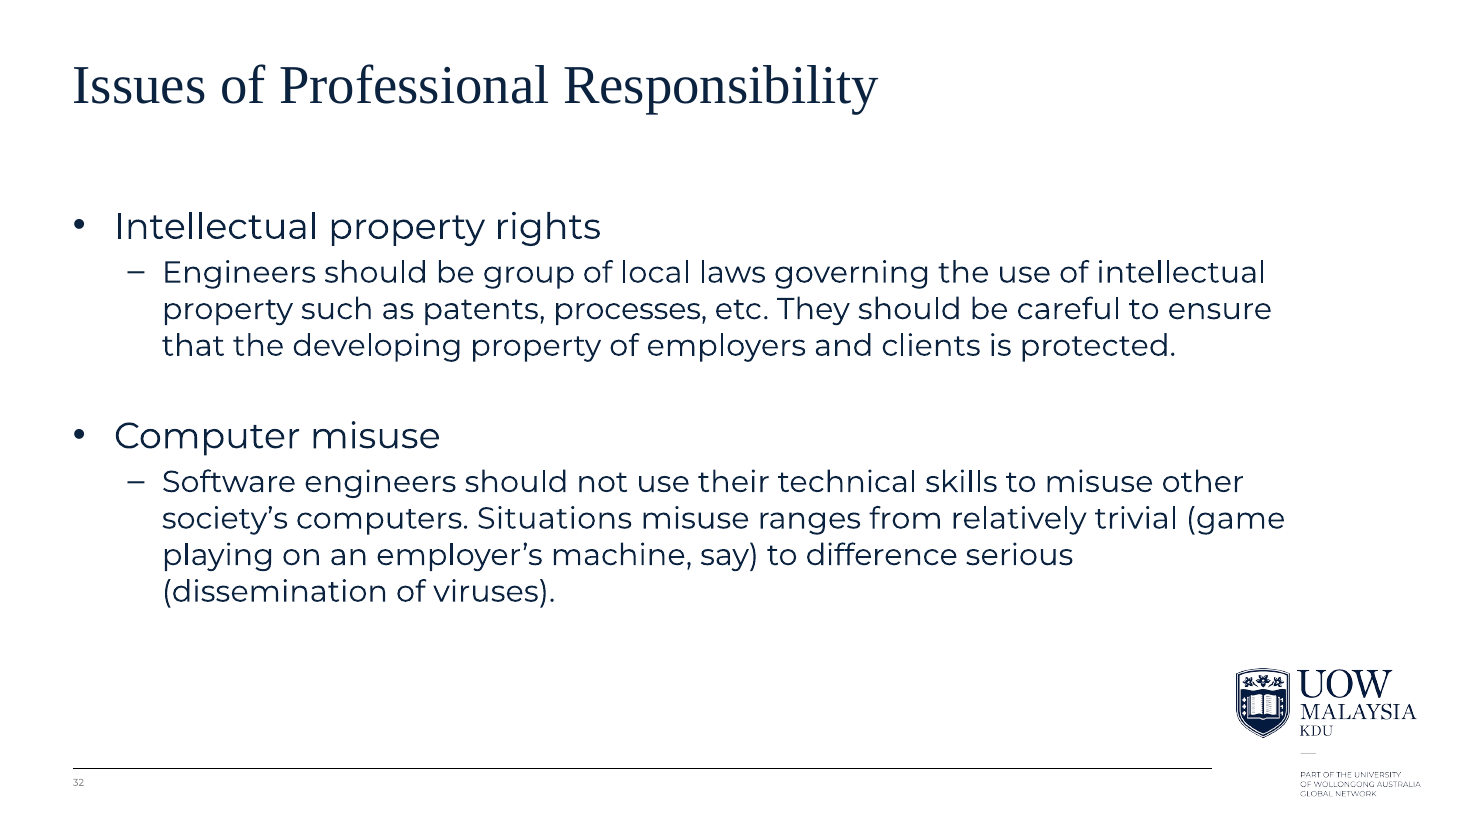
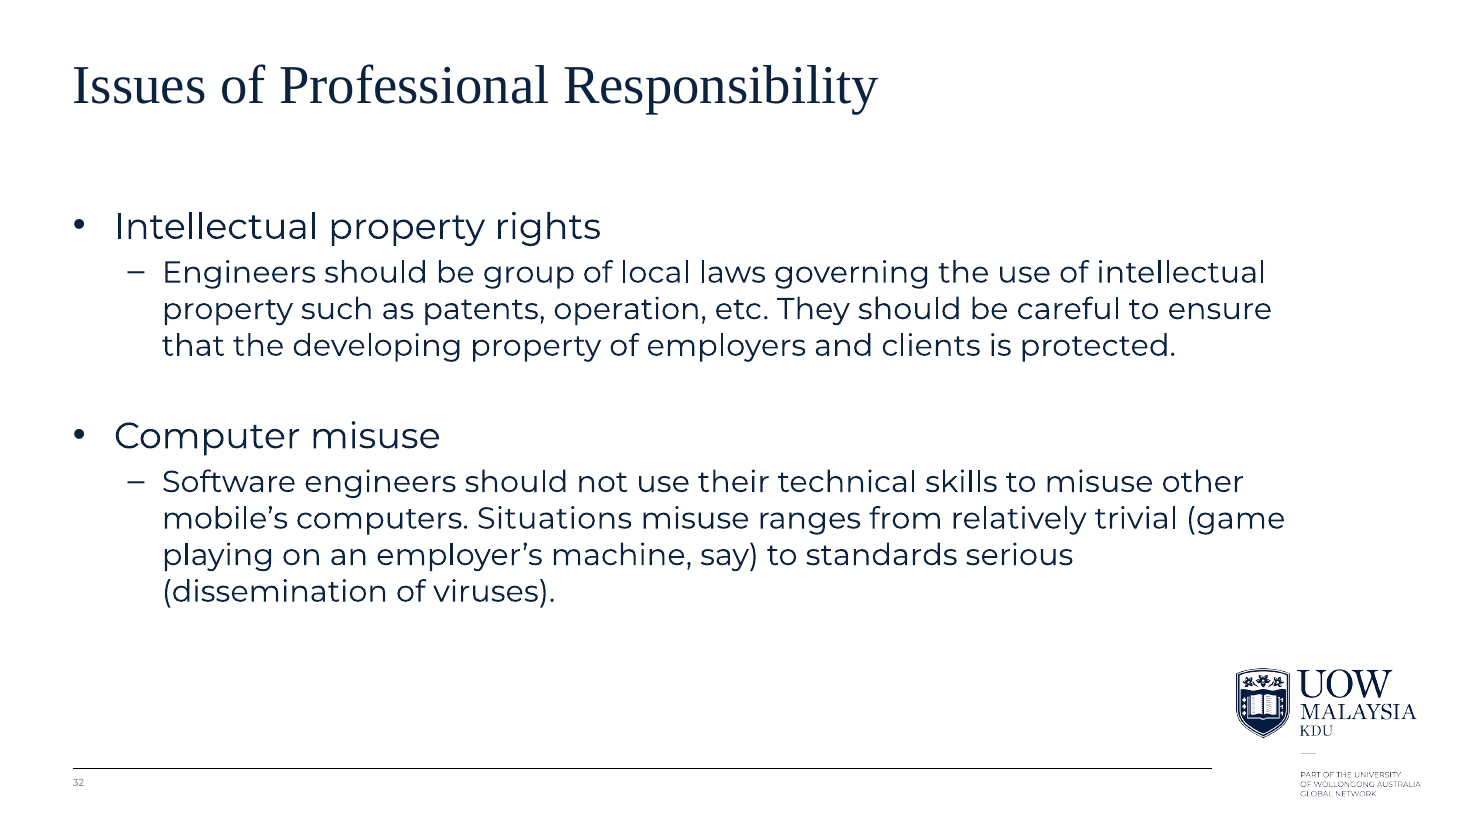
processes: processes -> operation (630, 309)
society’s: society’s -> mobile’s (225, 518)
difference: difference -> standards (882, 555)
